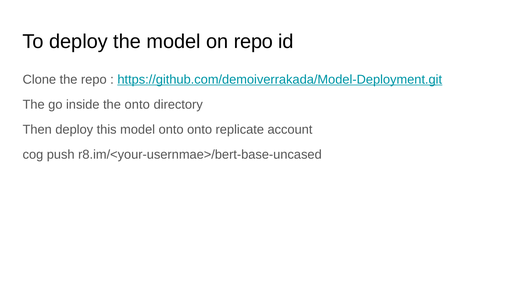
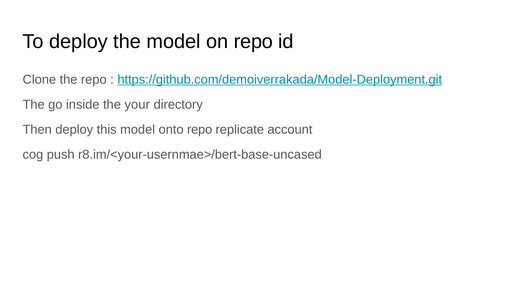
the onto: onto -> your (137, 104)
onto onto: onto -> repo (200, 129)
